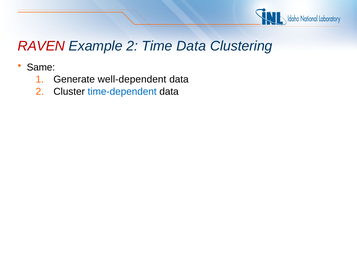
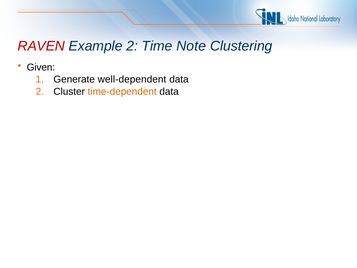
Time Data: Data -> Note (191, 46)
Same: Same -> Given (41, 67)
time-dependent colour: blue -> orange (122, 91)
